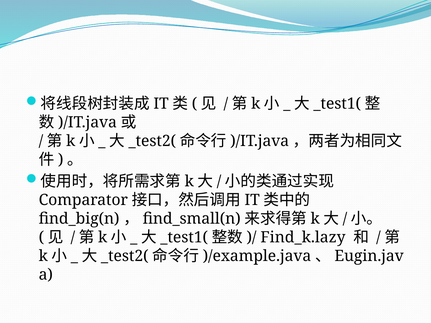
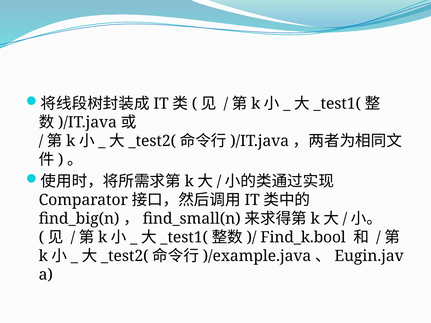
Find_k.lazy: Find_k.lazy -> Find_k.bool (303, 238)
